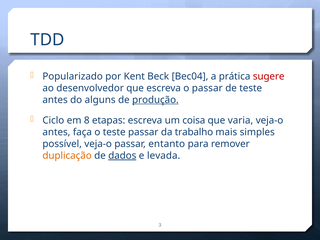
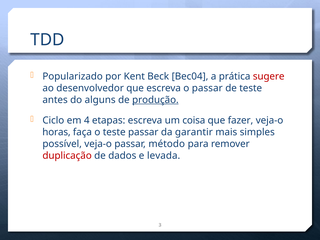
8: 8 -> 4 (87, 120)
varia: varia -> fazer (240, 120)
antes: antes -> horas (56, 132)
trabalho: trabalho -> garantir (194, 132)
entanto: entanto -> método (167, 144)
duplicação colour: orange -> red (67, 156)
dados underline: present -> none (122, 156)
